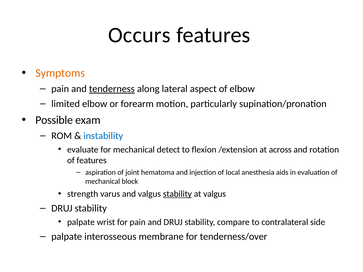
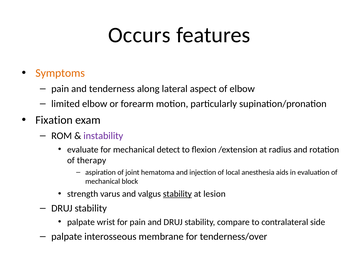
tenderness underline: present -> none (112, 89)
Possible: Possible -> Fixation (54, 120)
instability colour: blue -> purple (103, 136)
across: across -> radius (280, 150)
of features: features -> therapy (92, 161)
at valgus: valgus -> lesion (214, 194)
